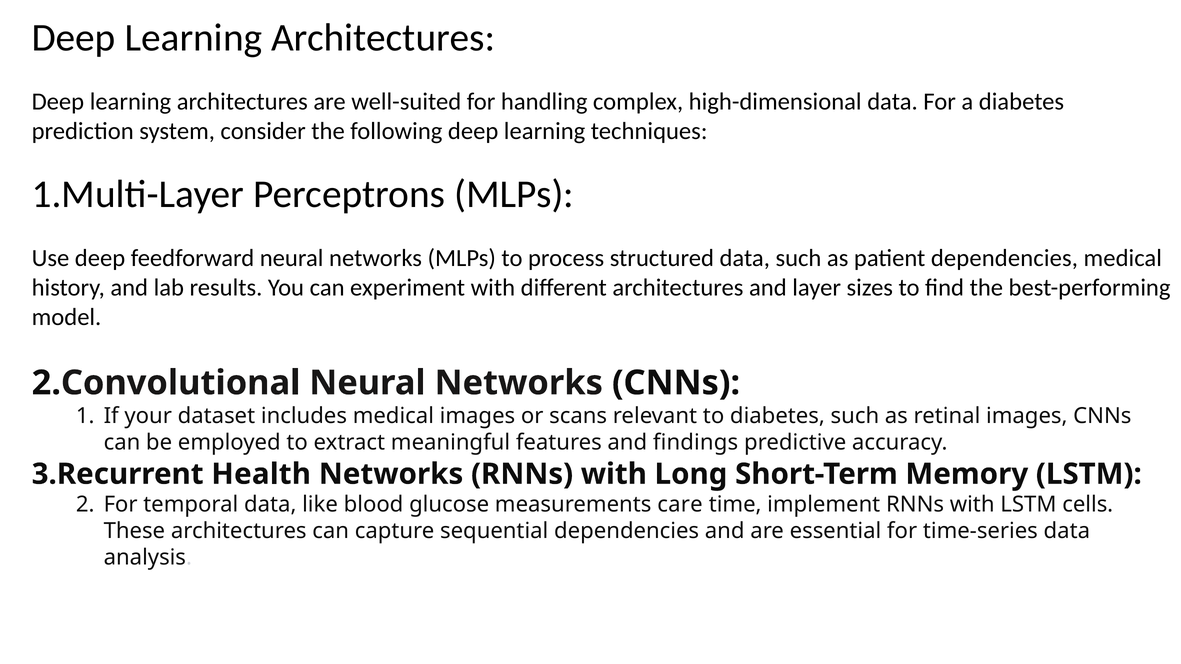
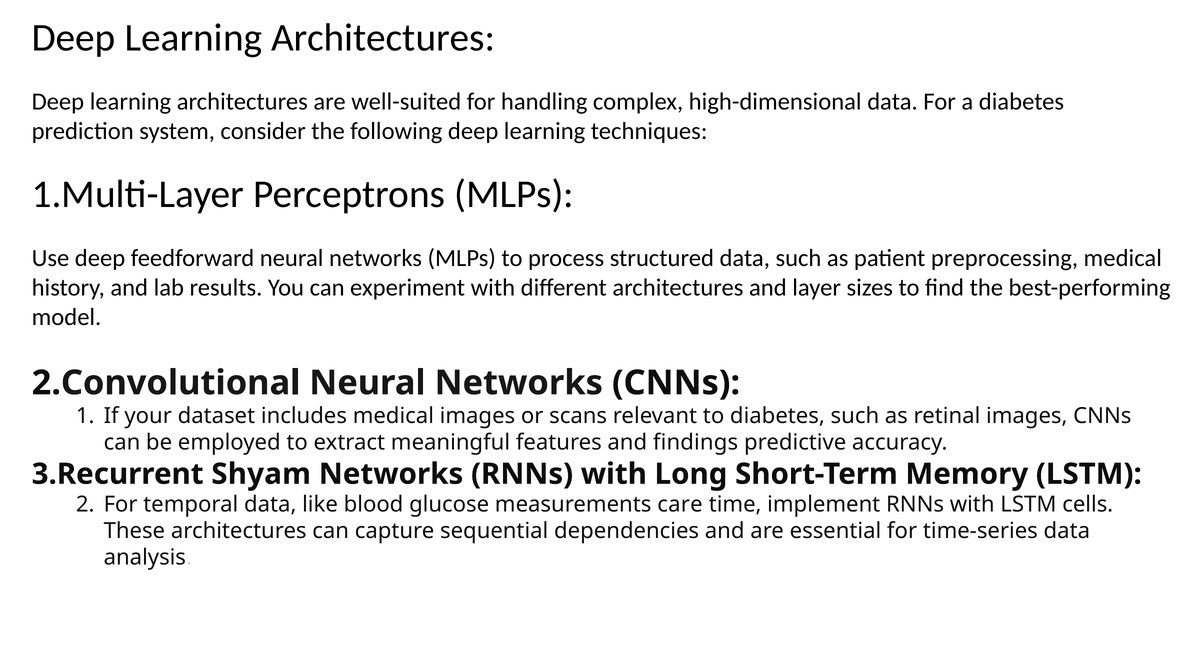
patient dependencies: dependencies -> preprocessing (1004, 258)
Health: Health -> Shyam (261, 474)
